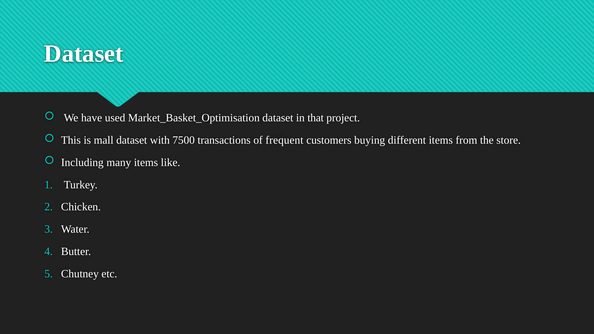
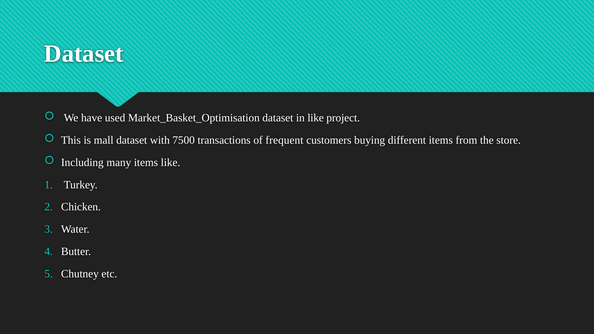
in that: that -> like (316, 118)
